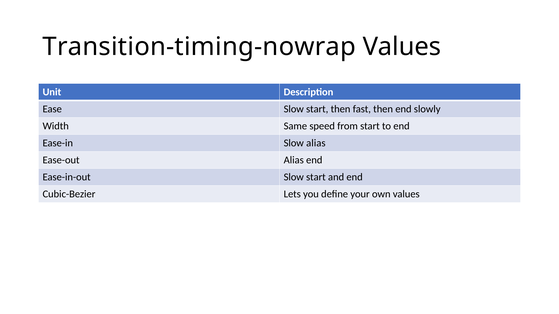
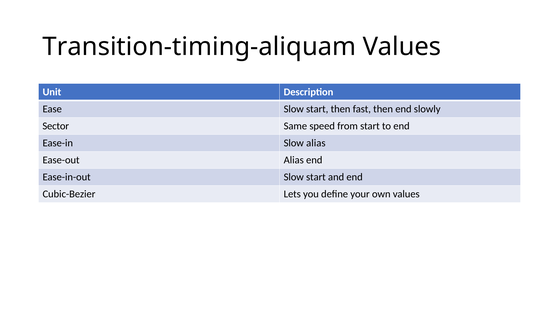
Transition-timing-nowrap: Transition-timing-nowrap -> Transition-timing-aliquam (199, 47)
Width: Width -> Sector (56, 126)
